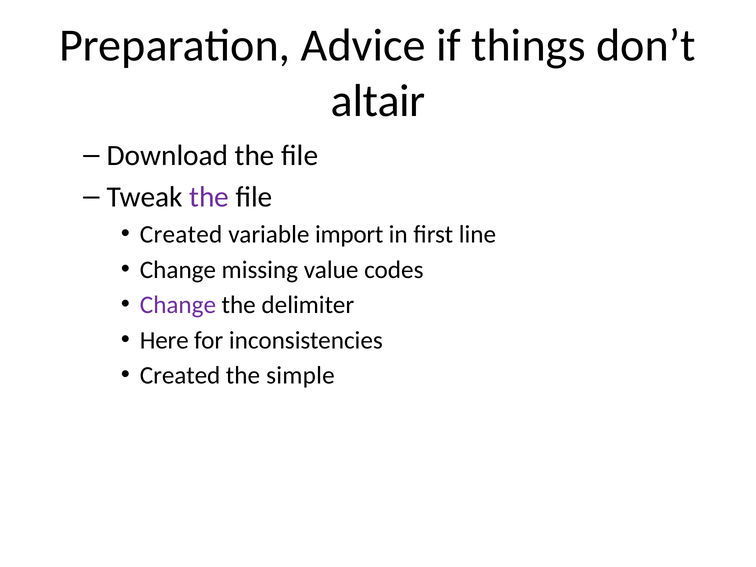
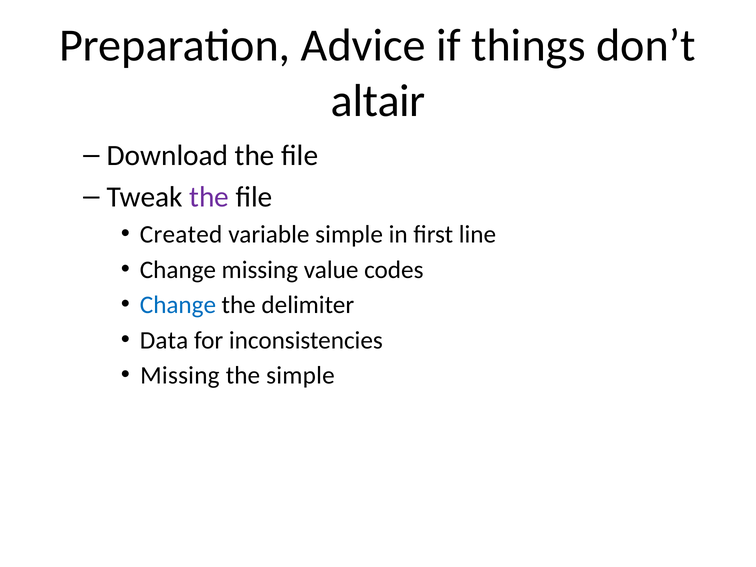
variable import: import -> simple (349, 234)
Change colour: purple -> blue (178, 305)
Here: Here -> Data (164, 340)
Created: Created -> Missing (180, 376)
